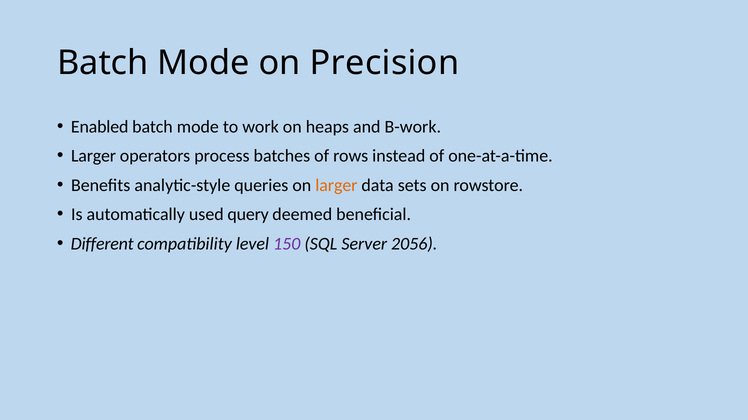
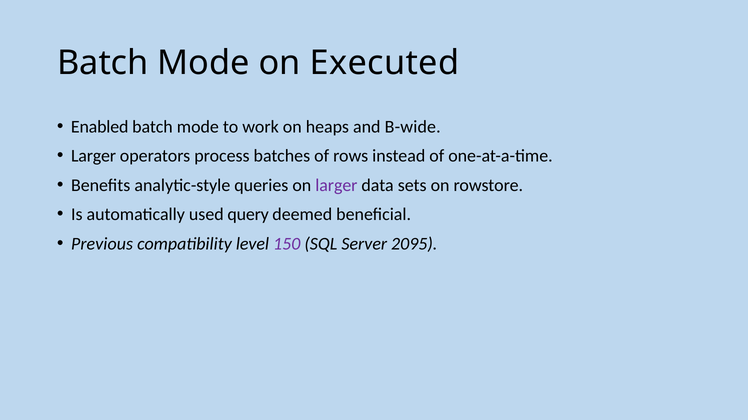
Precision: Precision -> Executed (385, 63)
B-work: B-work -> B-wide (413, 127)
larger colour: orange -> purple (336, 186)
Different: Different -> Previous (102, 244)
2056: 2056 -> 2095 (414, 244)
